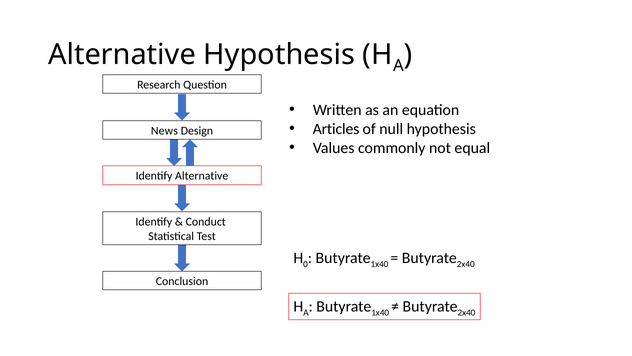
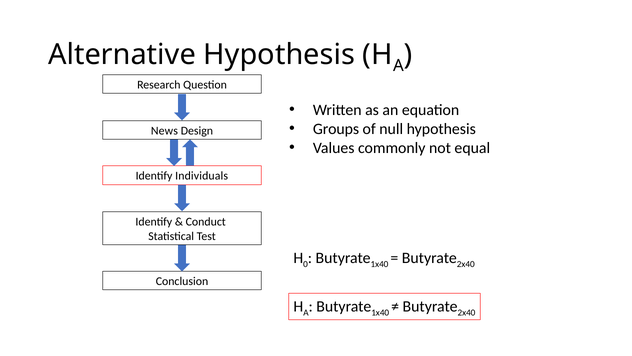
Articles: Articles -> Groups (336, 129)
Identify Alternative: Alternative -> Individuals (202, 176)
